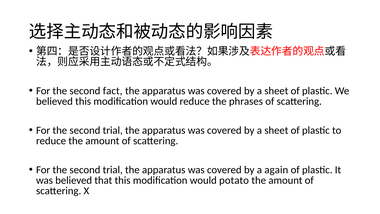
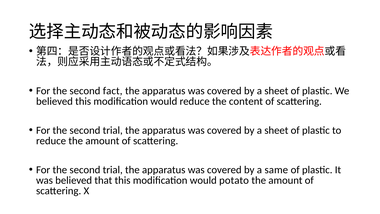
phrases: phrases -> content (246, 101)
again: again -> same (276, 170)
